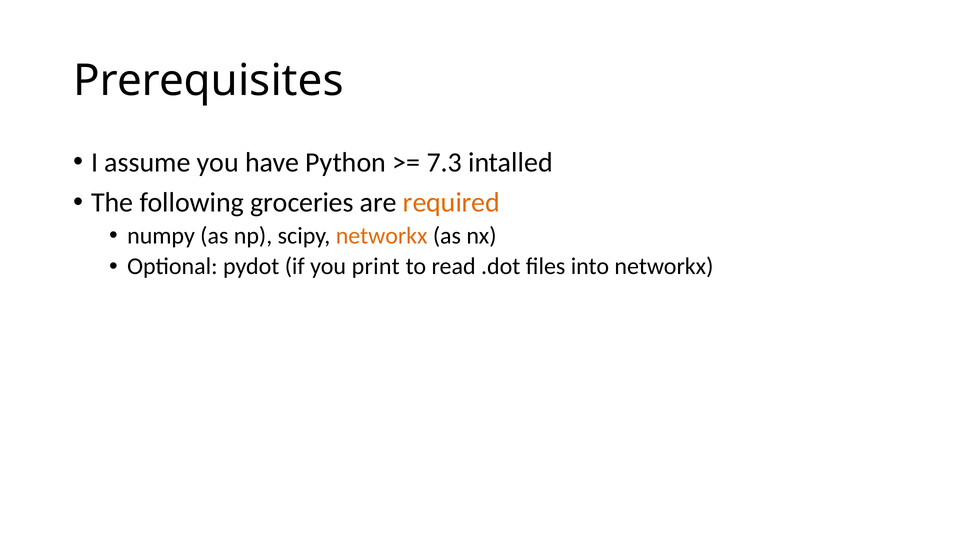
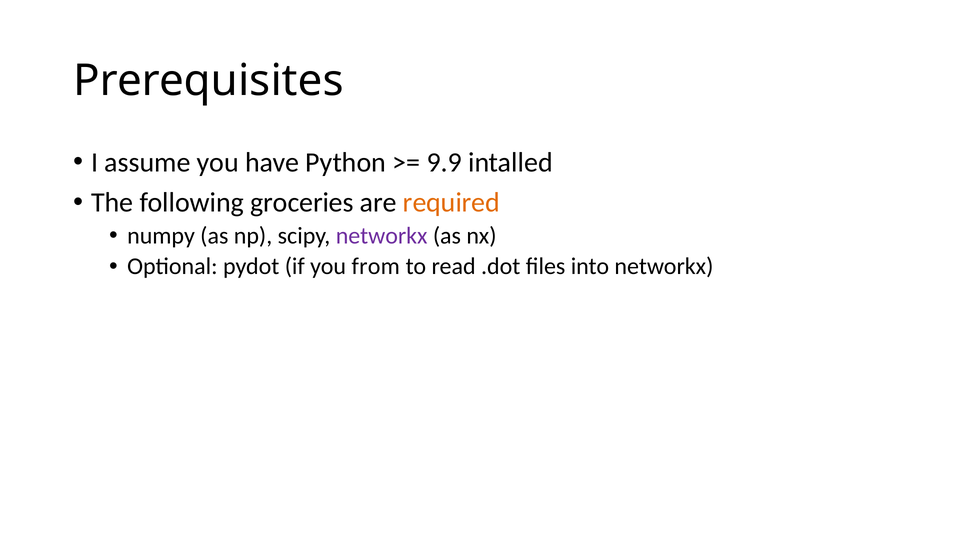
7.3: 7.3 -> 9.9 (444, 162)
networkx colour: orange -> purple (382, 236)
print: print -> from (376, 267)
